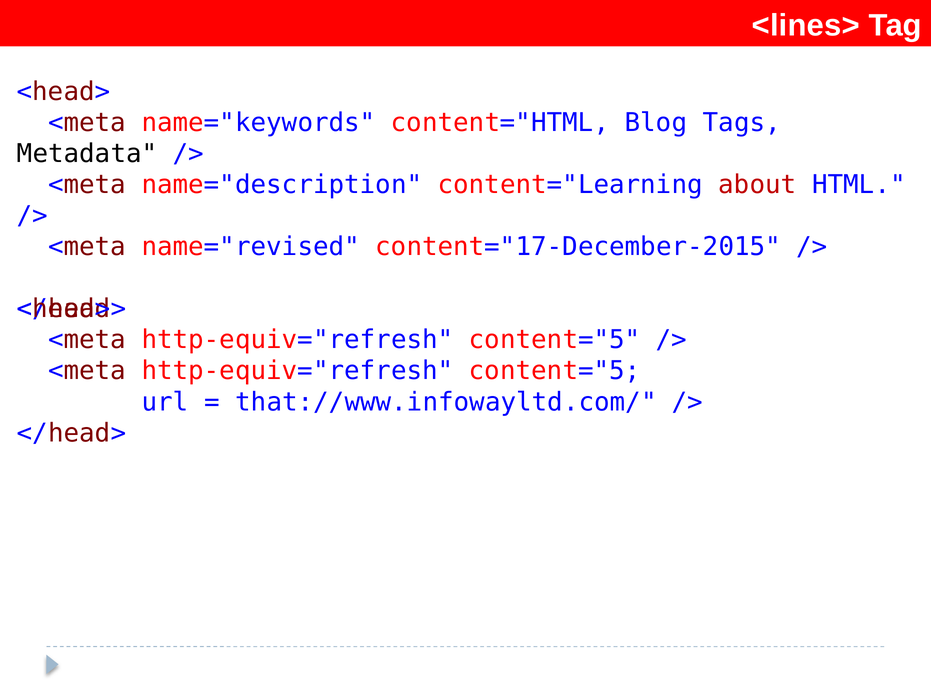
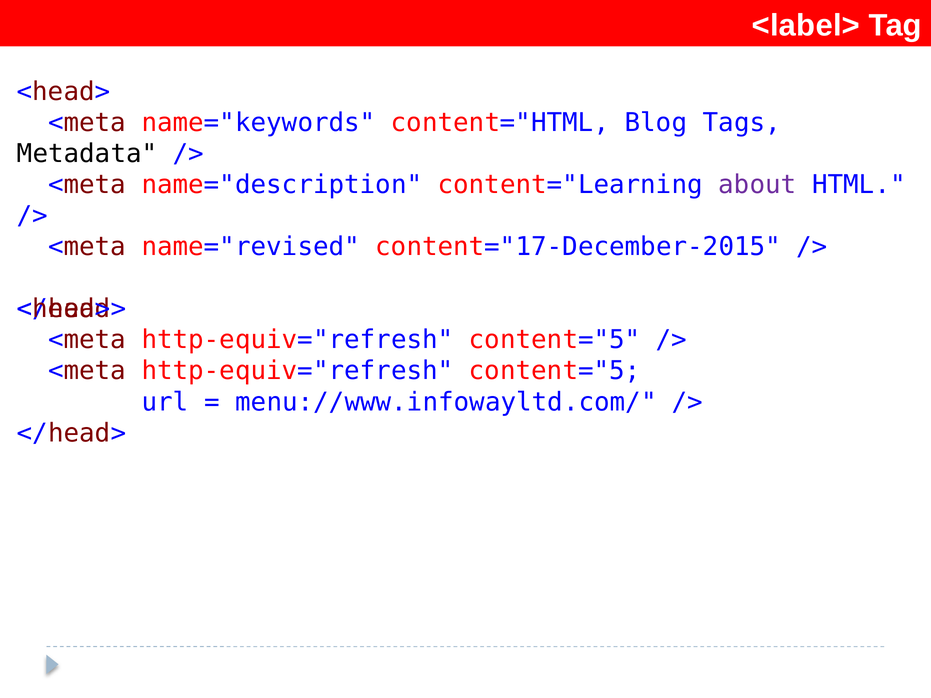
<lines>: <lines> -> <label> (806, 25)
about colour: red -> purple (757, 185)
that://www.infowayltd.com/: that://www.infowayltd.com/ -> menu://www.infowayltd.com/ (446, 402)
